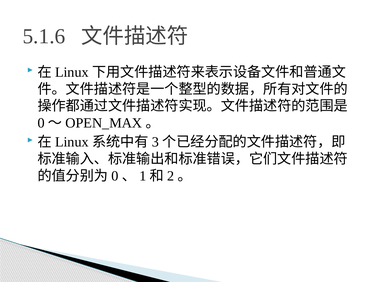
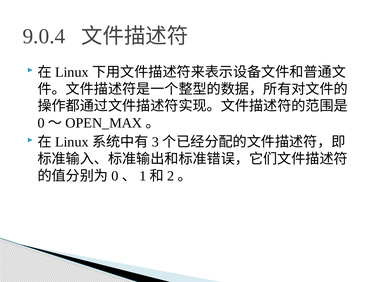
5.1.6: 5.1.6 -> 9.0.4 (44, 36)
